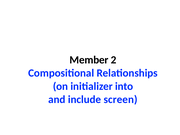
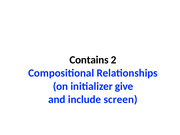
Member: Member -> Contains (89, 60)
into: into -> give (124, 86)
